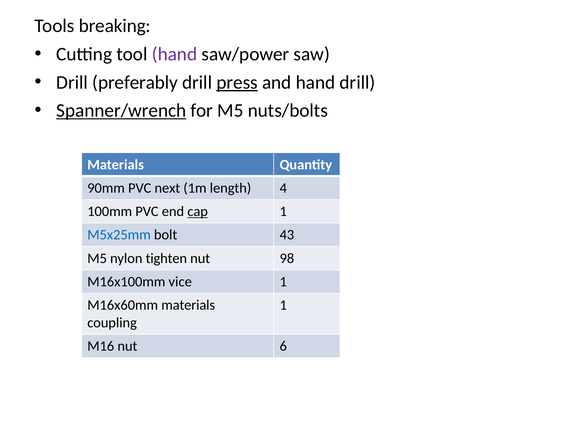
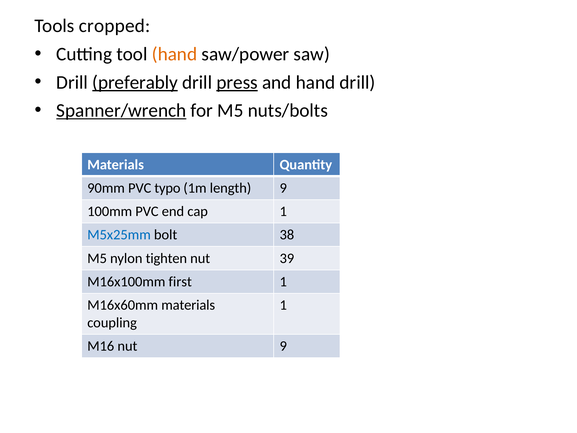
breaking: breaking -> cropped (115, 26)
hand colour: purple -> orange (175, 54)
preferably underline: none -> present (135, 82)
next: next -> typo (167, 188)
length 4: 4 -> 9 (283, 188)
cap underline: present -> none (198, 211)
43: 43 -> 38 (287, 235)
98: 98 -> 39 (287, 258)
vice: vice -> first (180, 282)
nut 6: 6 -> 9 (283, 346)
